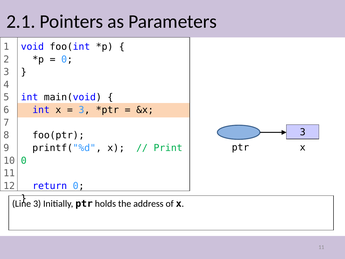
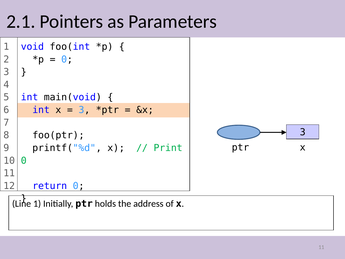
3: 3 -> 1 (37, 204)
